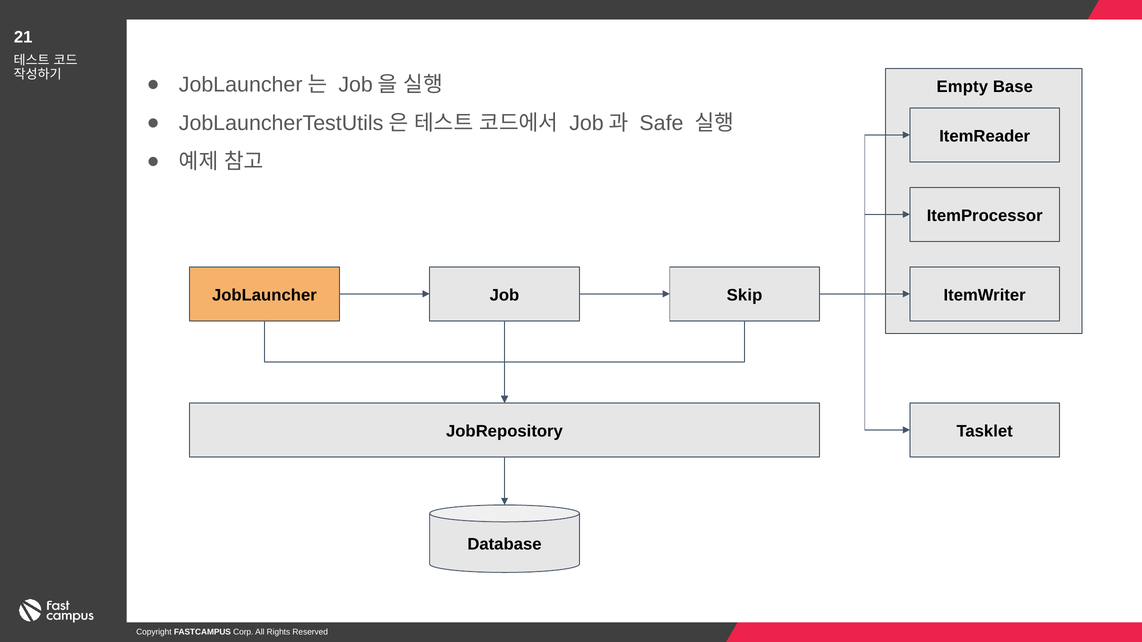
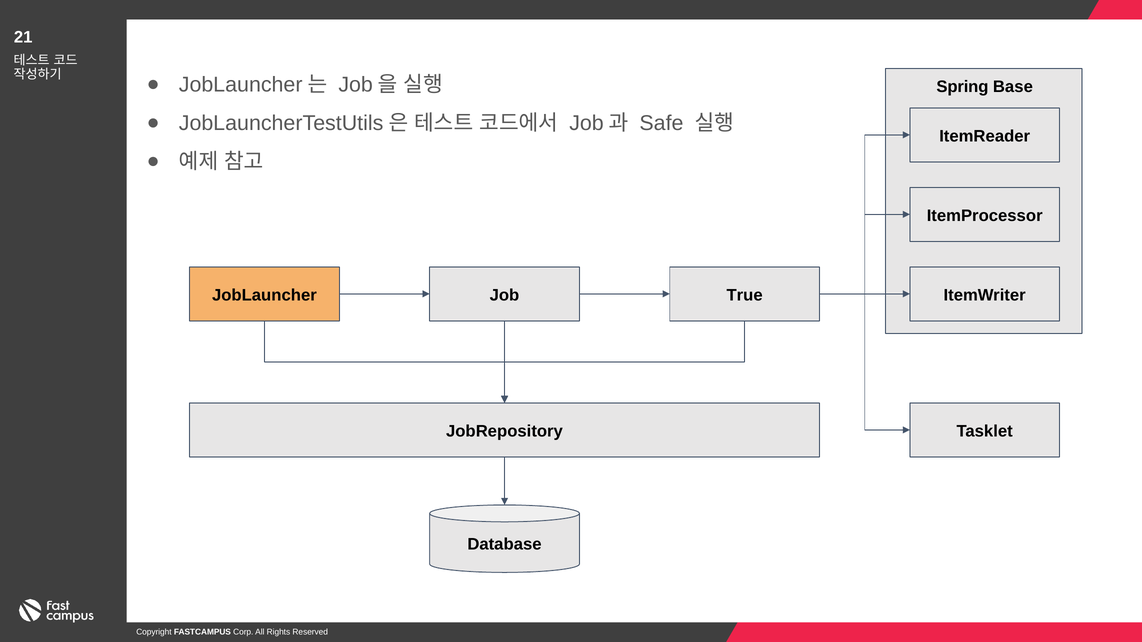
Empty: Empty -> Spring (962, 87)
Skip: Skip -> True (745, 295)
